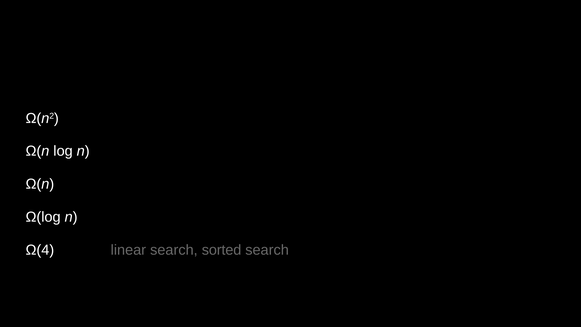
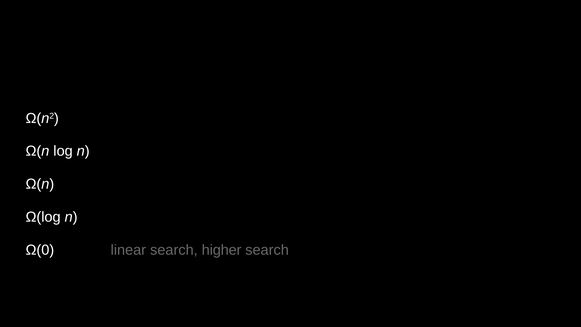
Ω(4: Ω(4 -> Ω(0 (40, 250)
sorted: sorted -> higher (222, 250)
